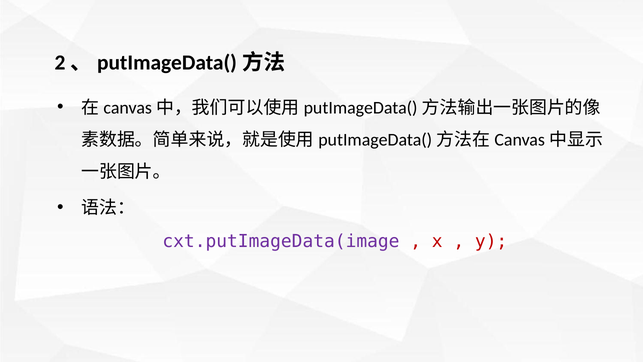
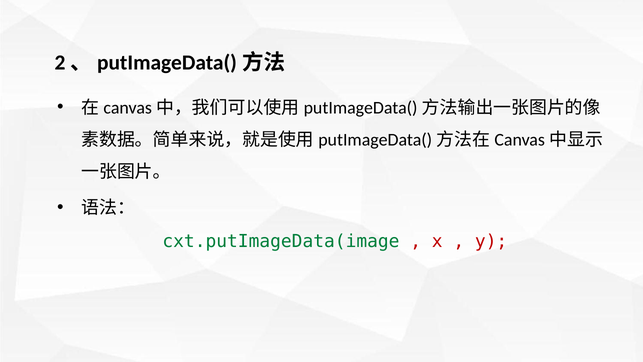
cxt.putImageData(image colour: purple -> green (281, 241)
